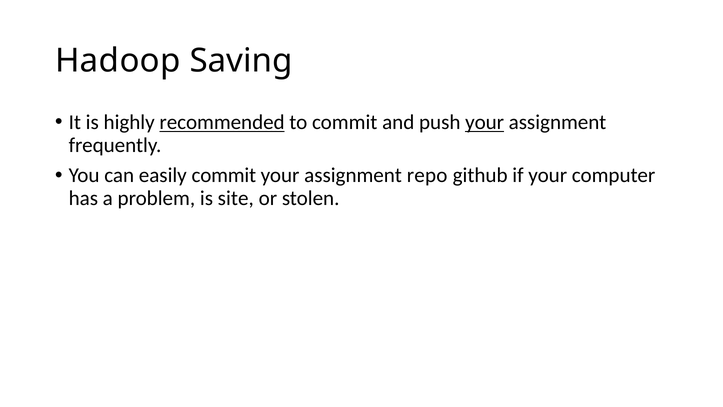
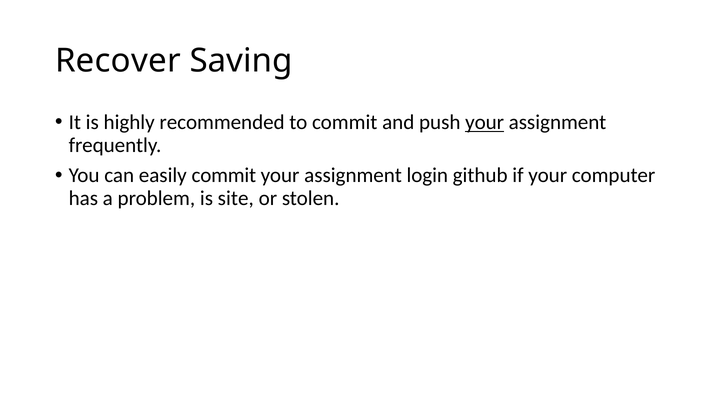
Hadoop: Hadoop -> Recover (118, 61)
recommended underline: present -> none (222, 122)
repo: repo -> login (427, 175)
